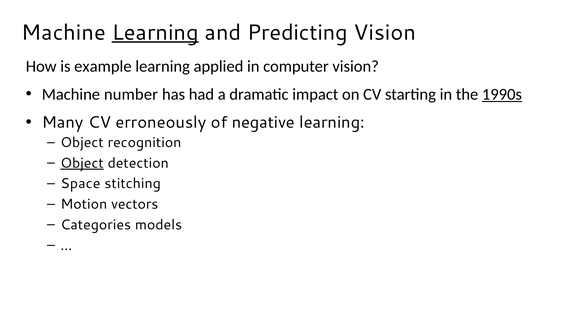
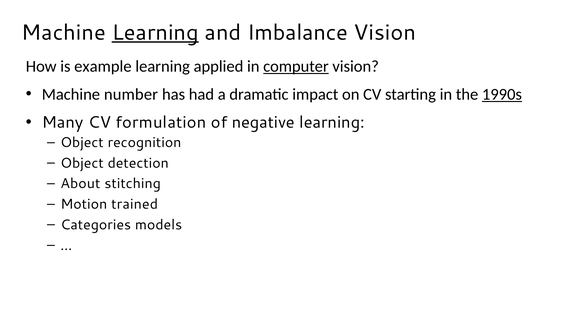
Predicting: Predicting -> Imbalance (297, 33)
computer underline: none -> present (296, 66)
erroneously: erroneously -> formulation (161, 122)
Object underline: present -> none (82, 163)
Space: Space -> About (80, 184)
vectors: vectors -> trained (135, 204)
